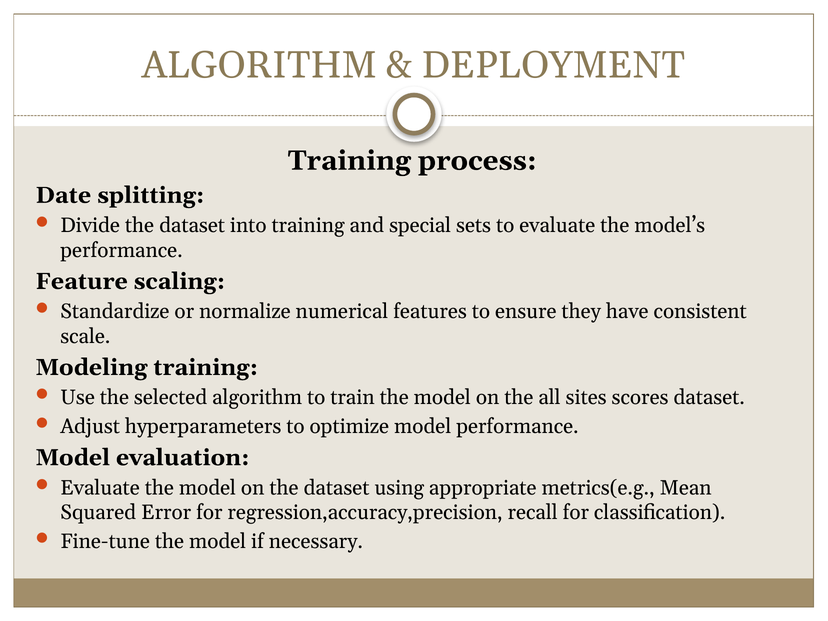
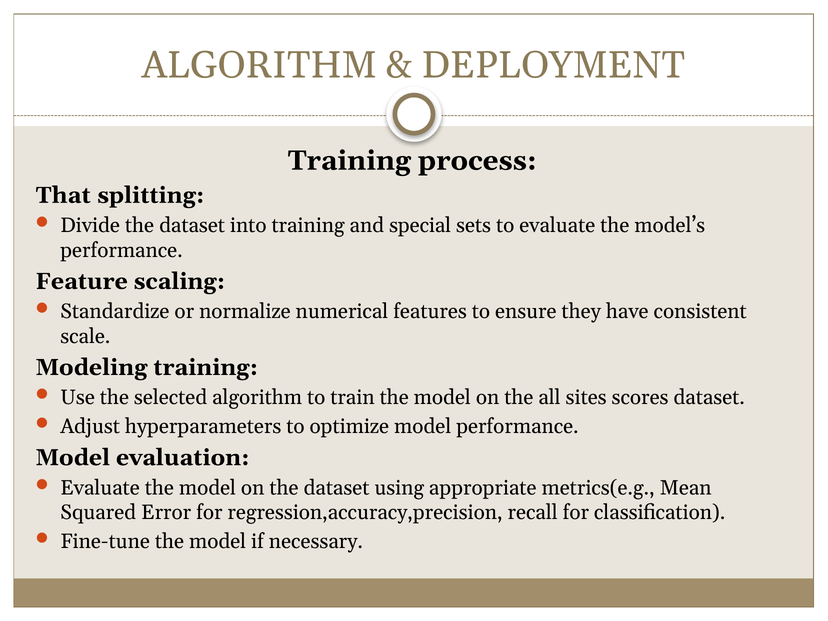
Date: Date -> That (63, 195)
